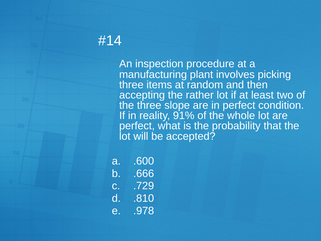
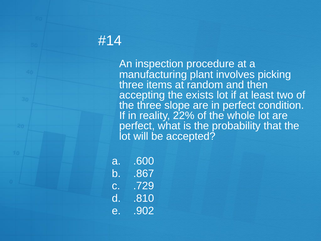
rather: rather -> exists (200, 95)
91%: 91% -> 22% (184, 116)
.666: .666 -> .867 (144, 173)
.978: .978 -> .902 (144, 211)
